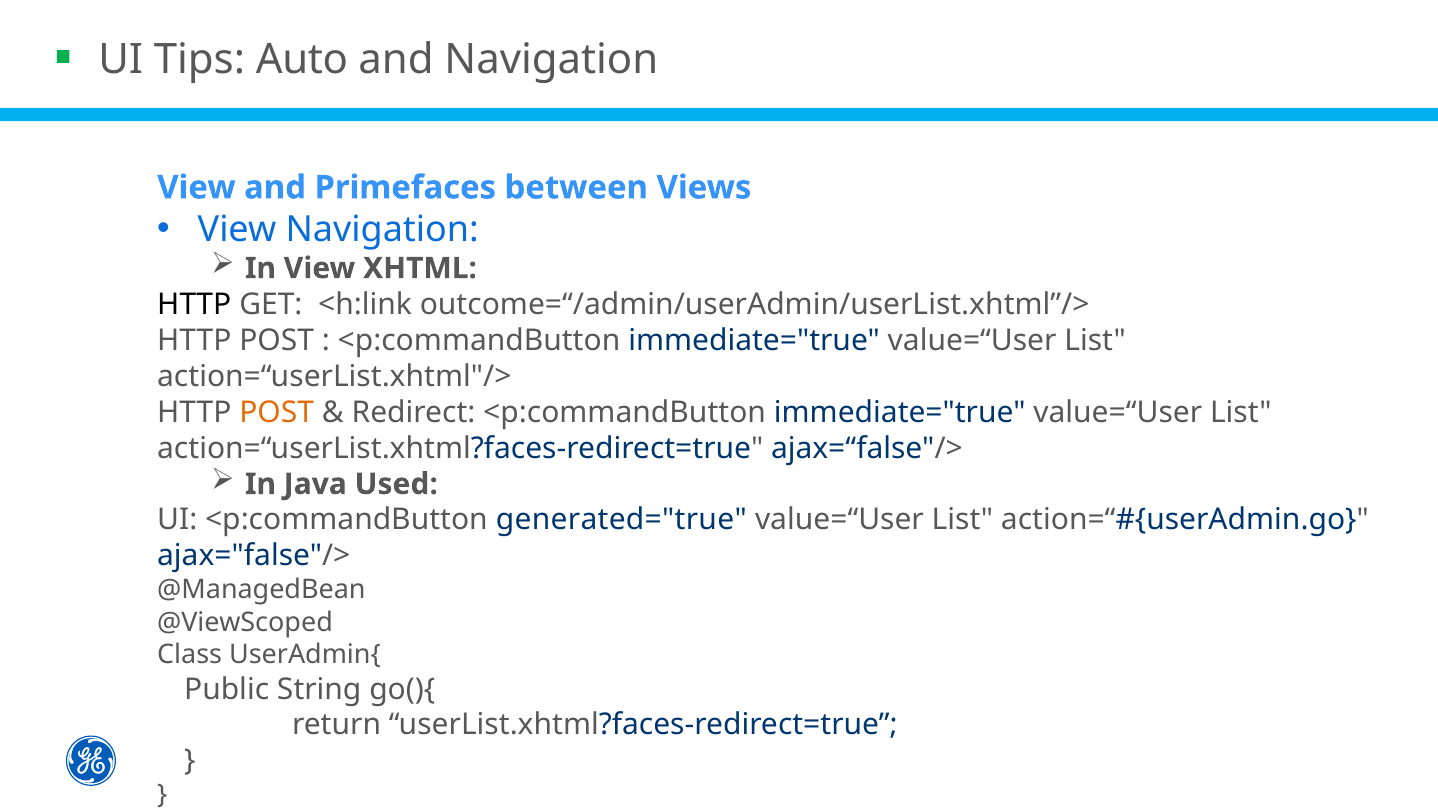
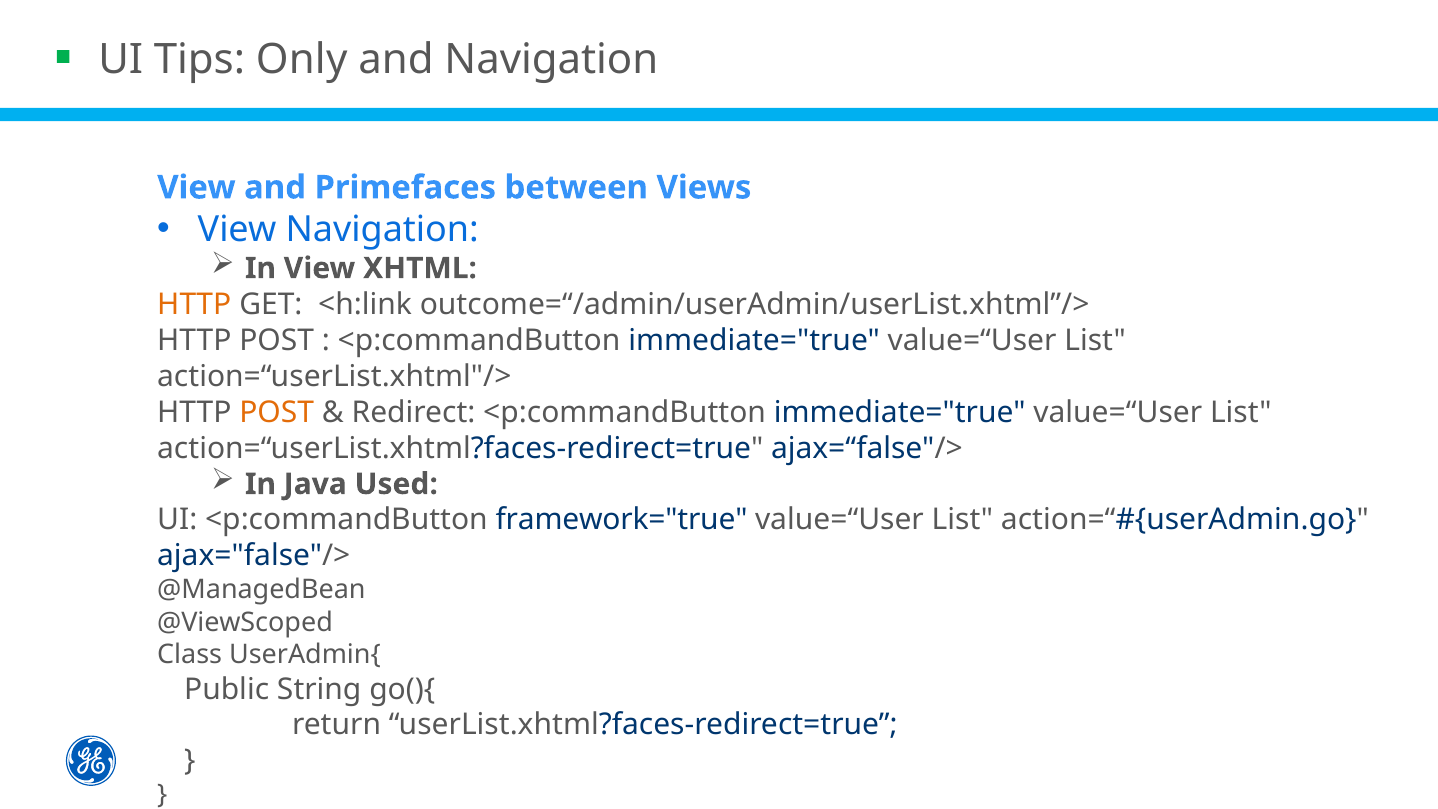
Auto: Auto -> Only (302, 59)
HTTP colour: black -> orange (194, 304)
generated="true: generated="true -> framework="true (622, 520)
